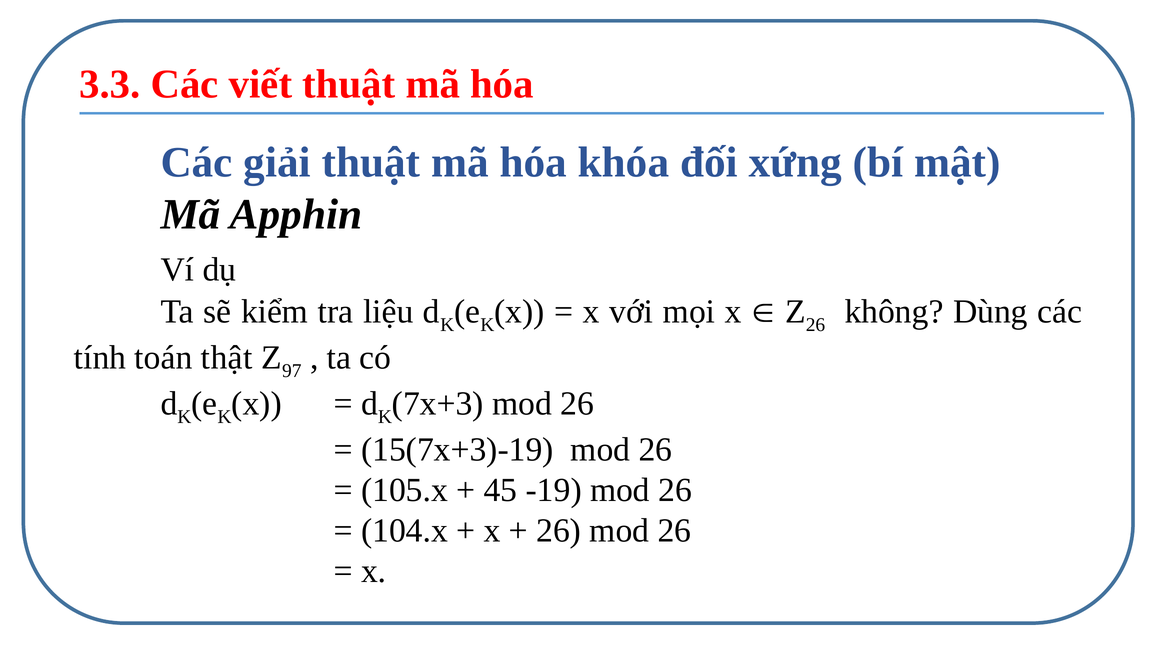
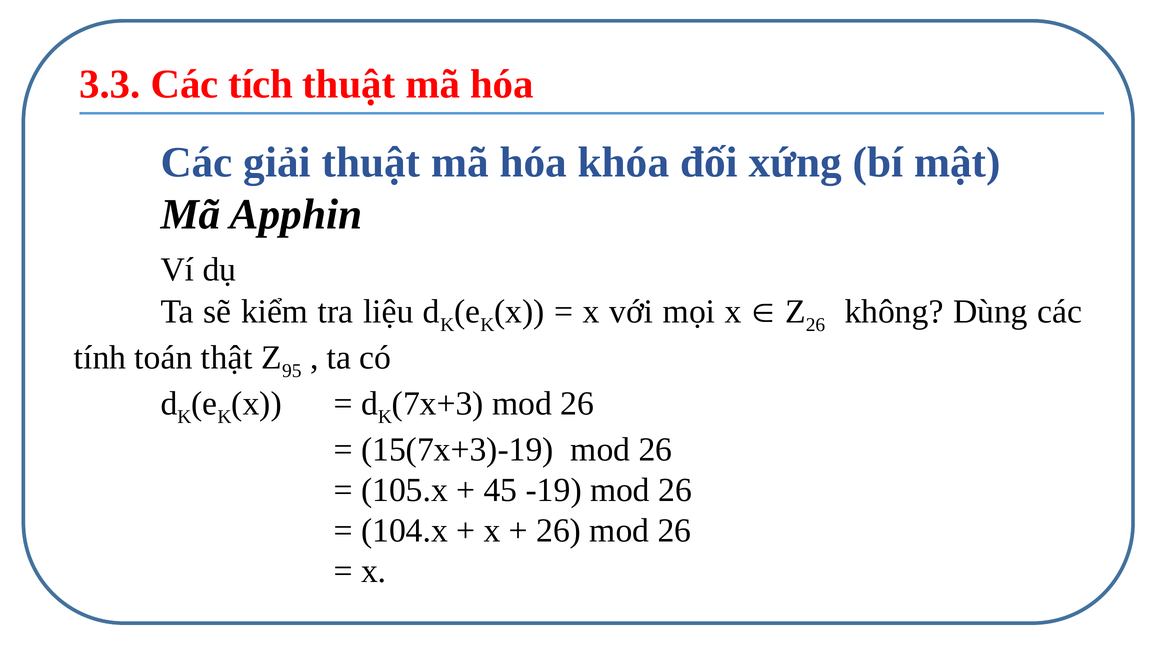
viết: viết -> tích (261, 84)
97: 97 -> 95 (292, 371)
